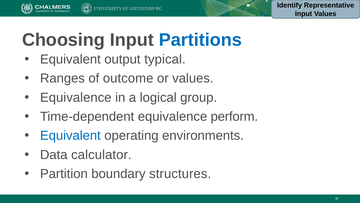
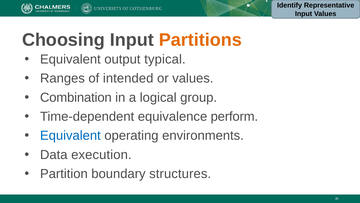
Partitions colour: blue -> orange (200, 40)
outcome: outcome -> intended (128, 78)
Equivalence: Equivalence -> Combination (76, 97)
calculator: calculator -> execution (101, 154)
